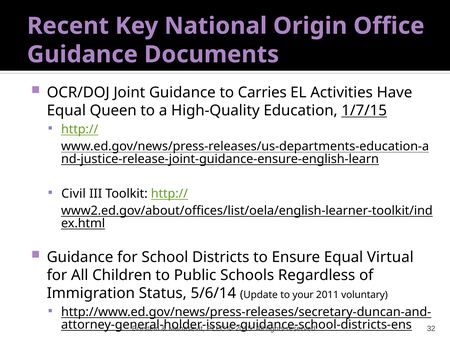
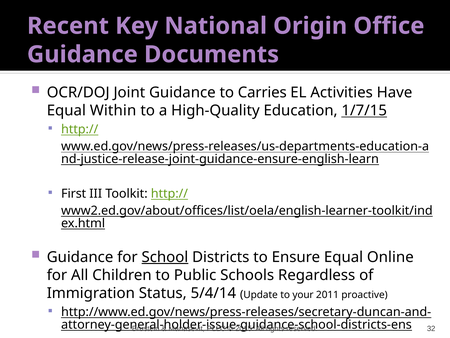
Queen: Queen -> Within (113, 110)
Civil: Civil -> First (74, 193)
School underline: none -> present (165, 257)
Virtual: Virtual -> Online (390, 257)
5/6/14: 5/6/14 -> 5/4/14 (213, 293)
voluntary: voluntary -> proactive (364, 294)
